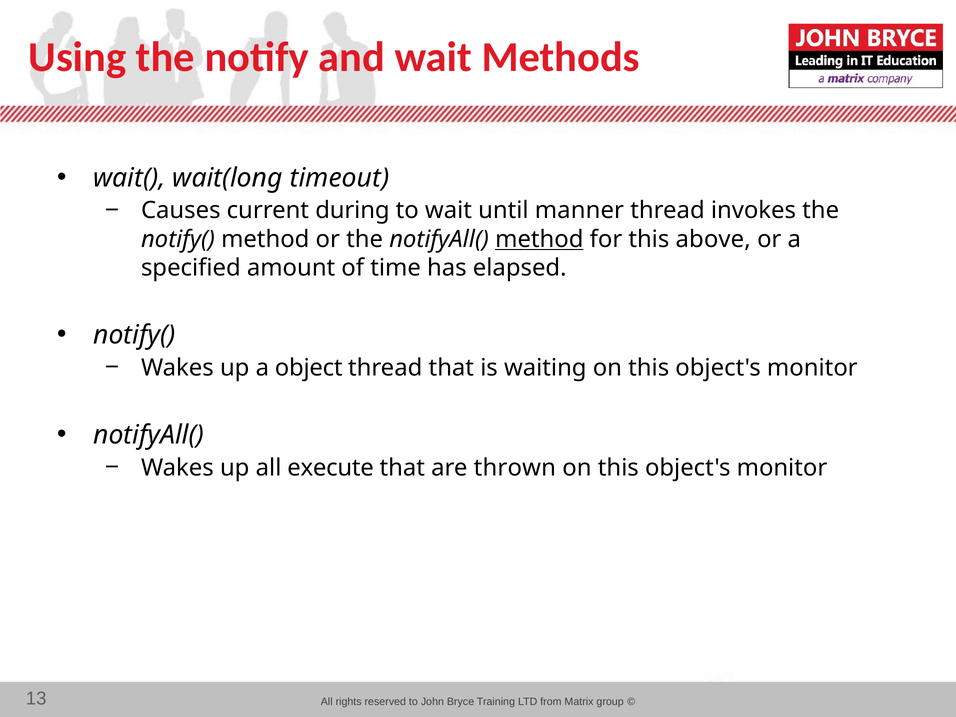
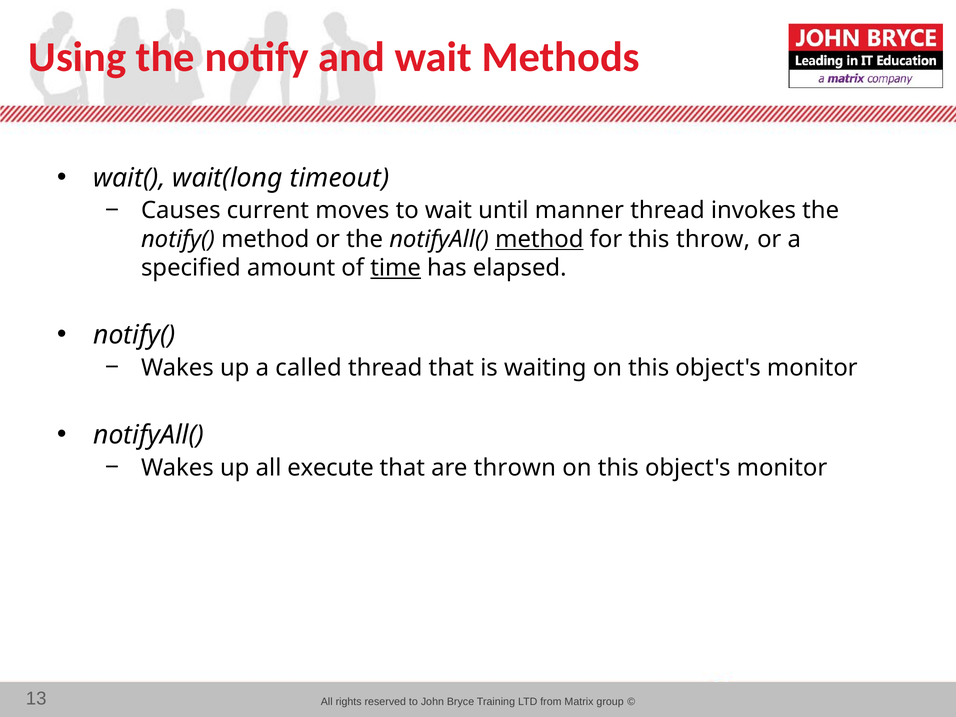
during: during -> moves (352, 211)
above: above -> throw (713, 239)
time underline: none -> present (396, 268)
object: object -> called (309, 368)
